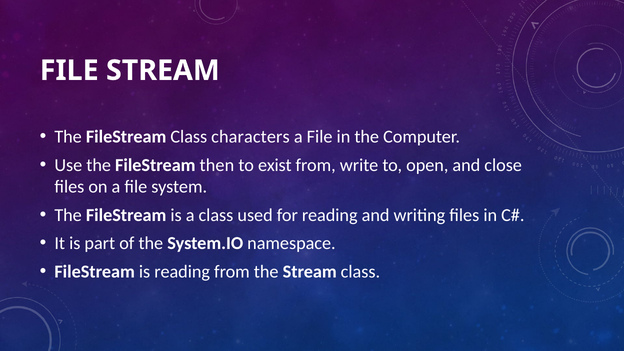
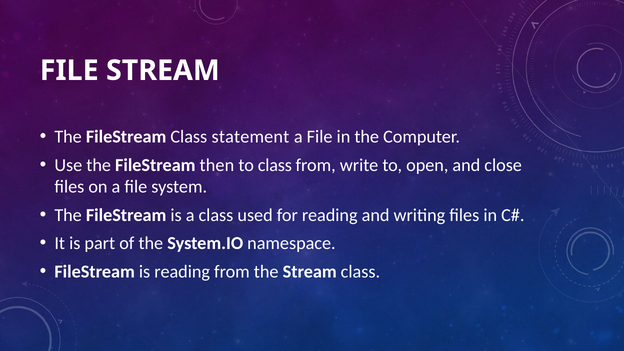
characters: characters -> statement (250, 137)
to exist: exist -> class (275, 165)
